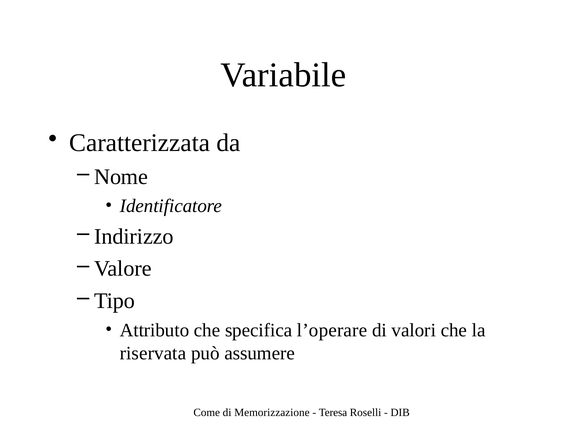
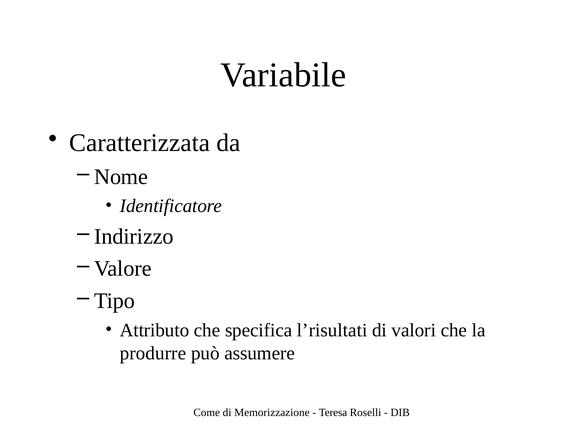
l’operare: l’operare -> l’risultati (332, 330)
riservata: riservata -> produrre (153, 353)
